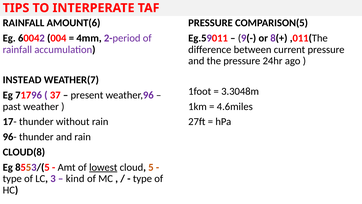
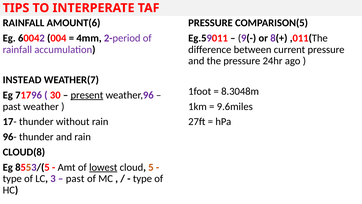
3.3048m: 3.3048m -> 8.3048m (240, 91)
37: 37 -> 30 (55, 95)
present underline: none -> present (87, 95)
4.6miles: 4.6miles -> 9.6miles (235, 106)
kind: kind -> past (75, 178)
